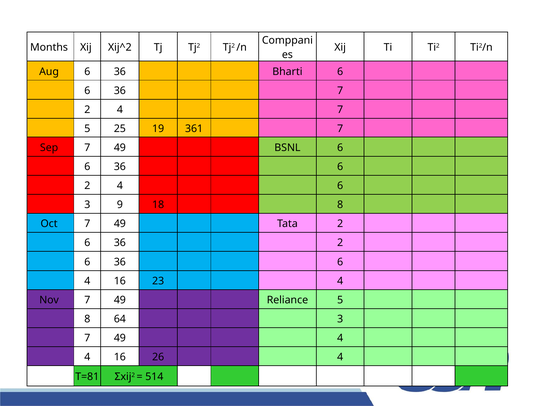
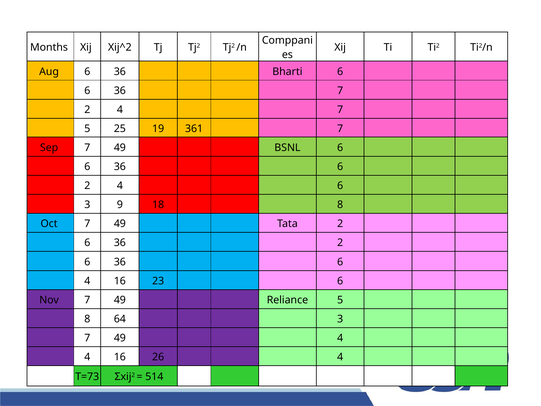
23 4: 4 -> 6 (340, 281)
T=81: T=81 -> T=73 (87, 377)
